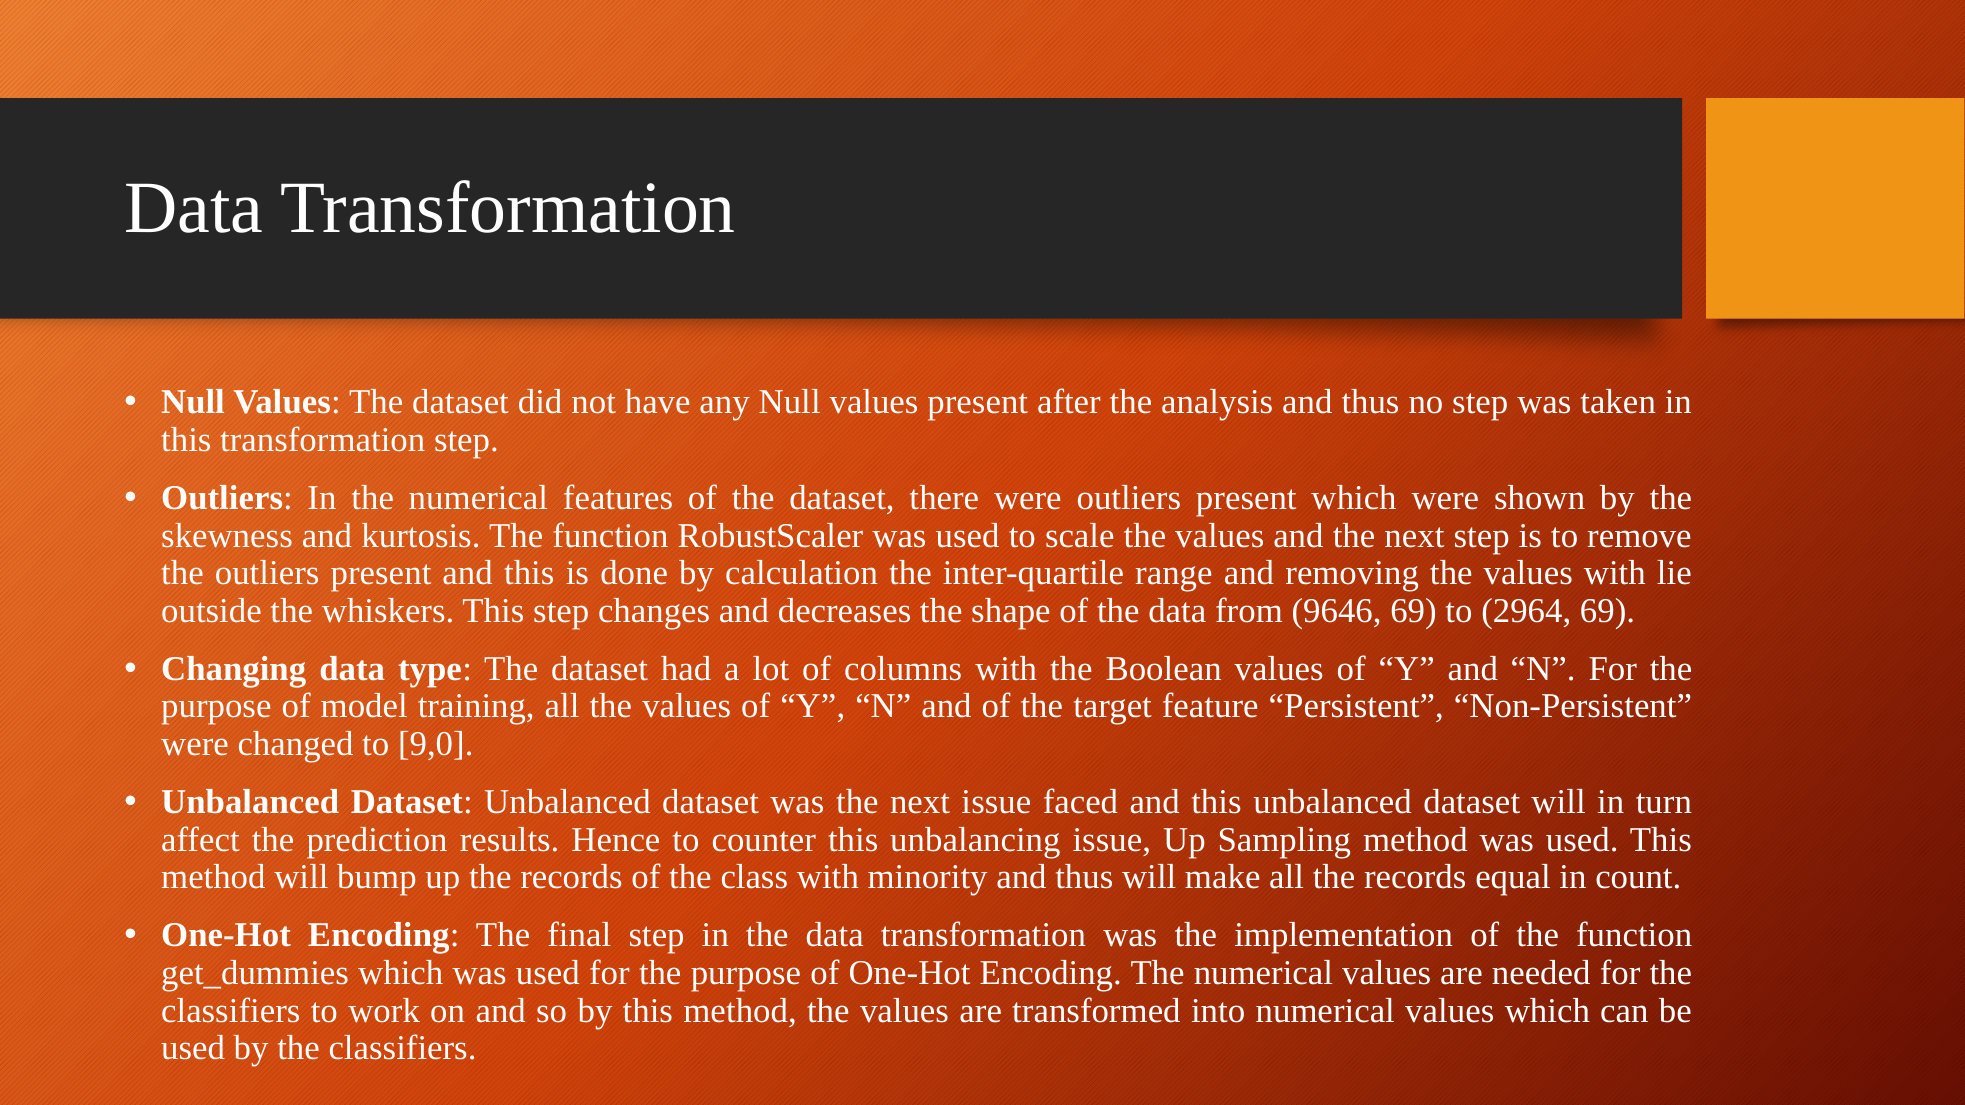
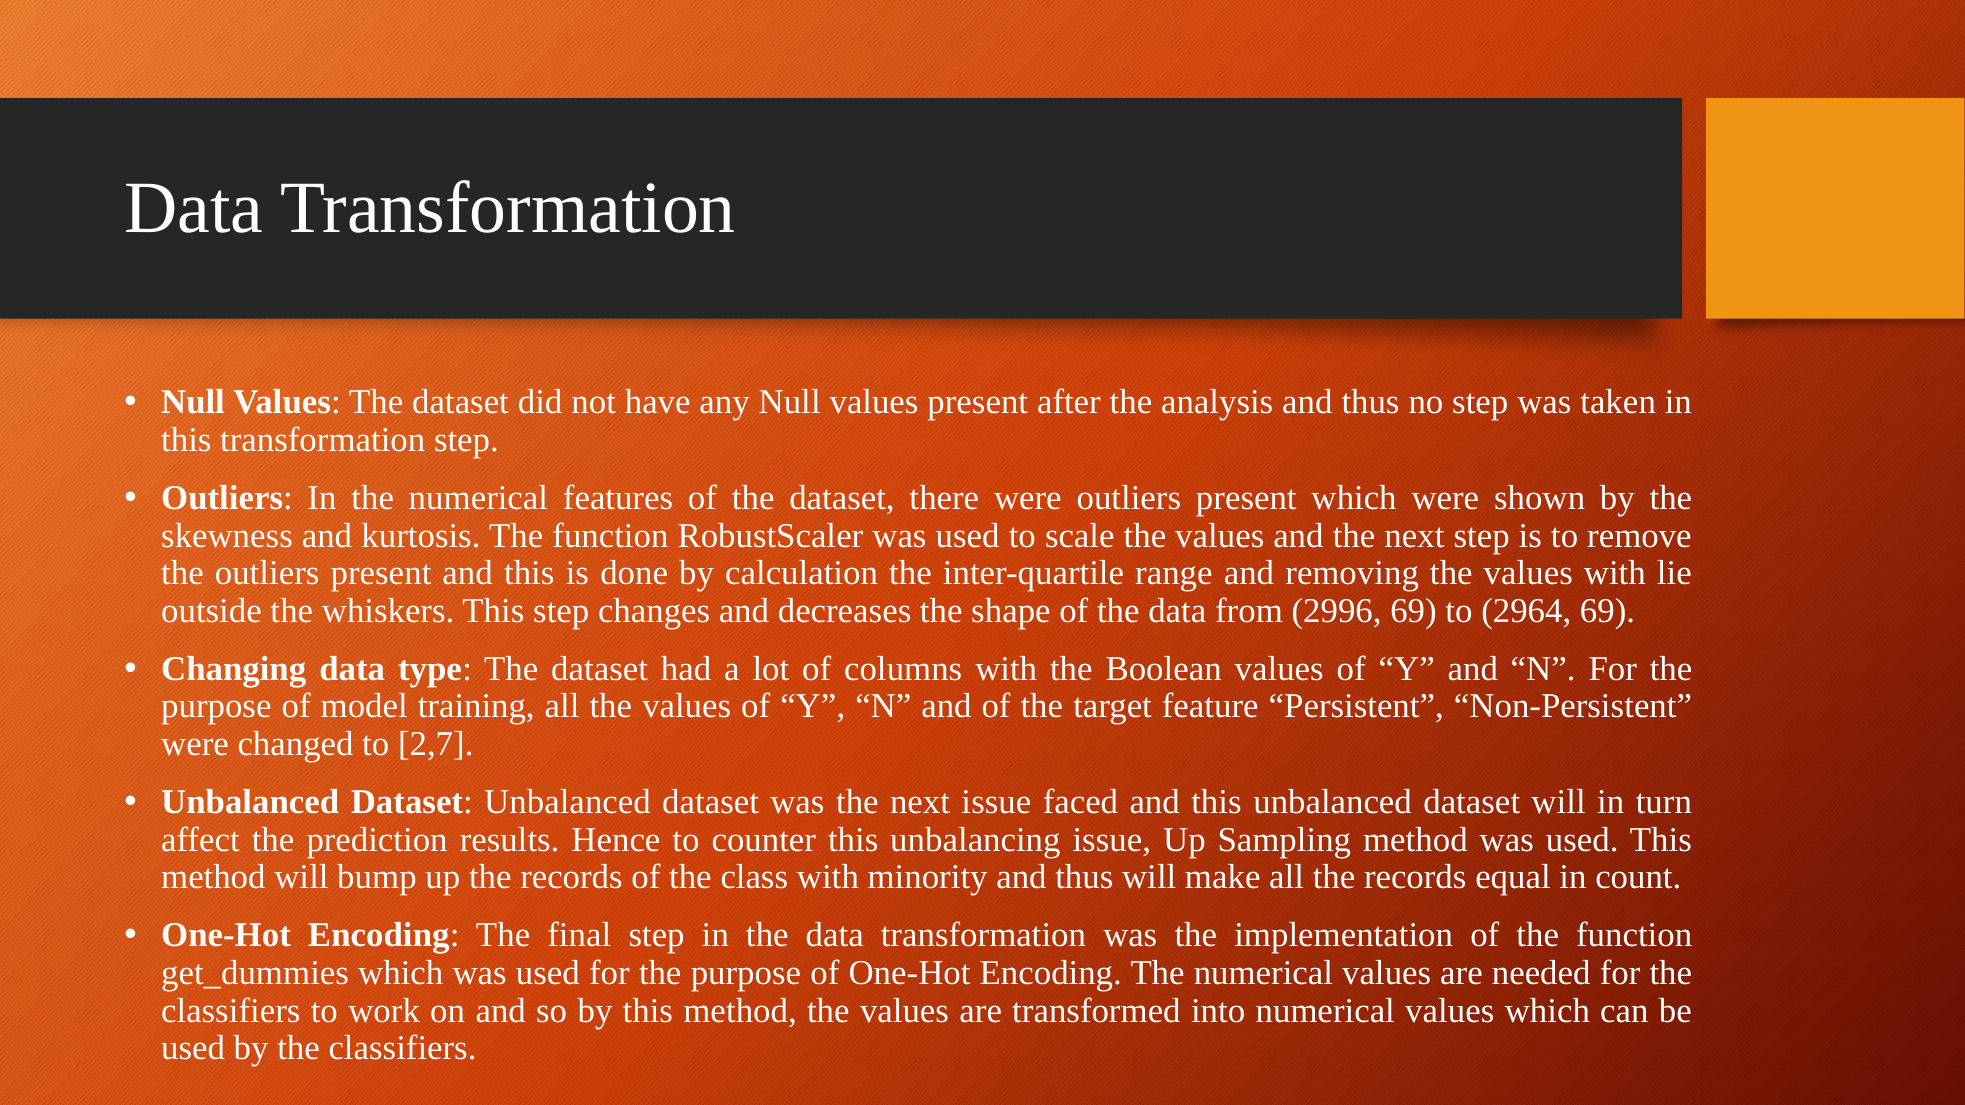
9646: 9646 -> 2996 (1337, 611)
9,0: 9,0 -> 2,7 (436, 744)
